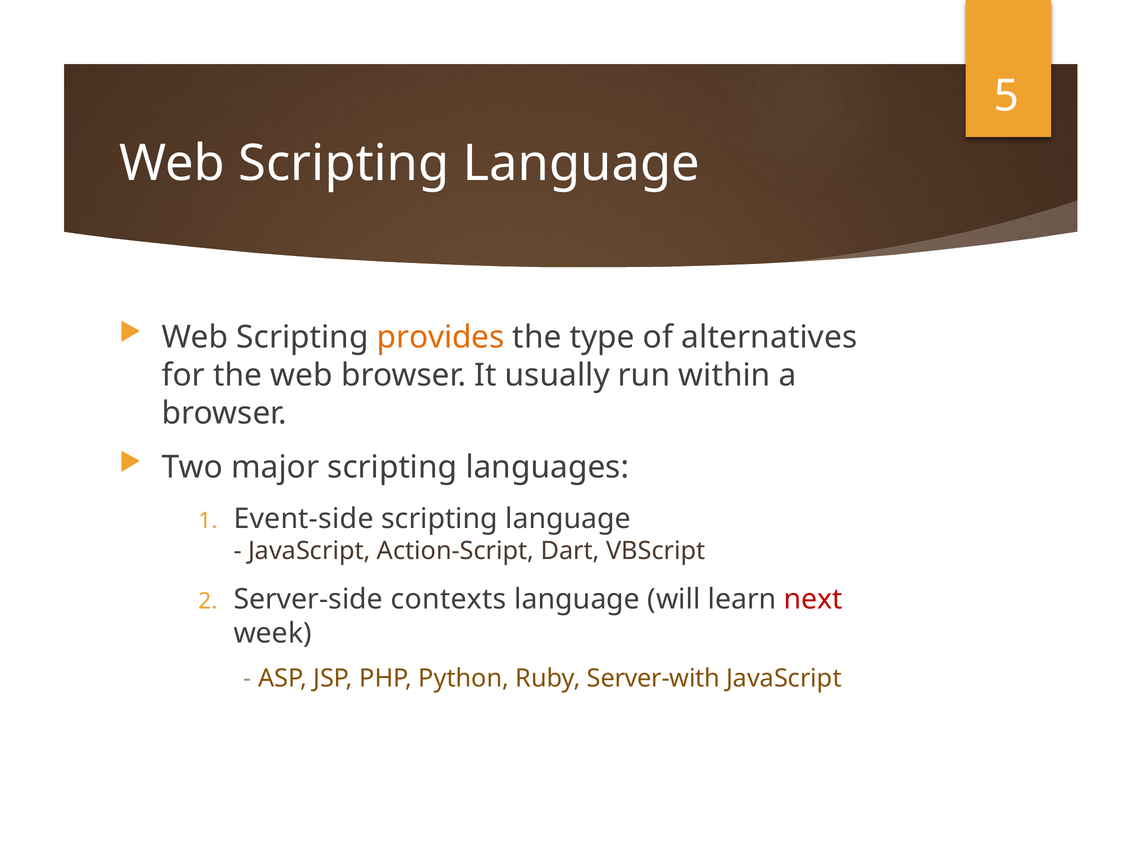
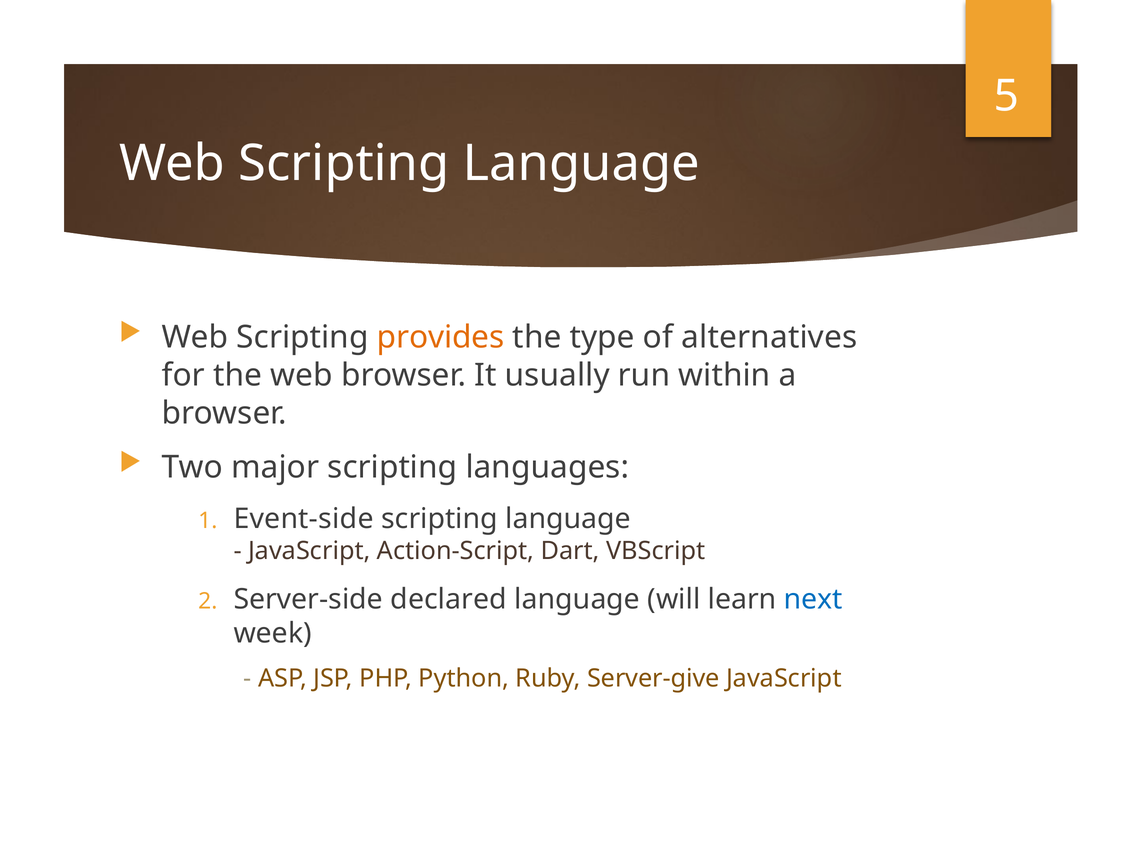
contexts: contexts -> declared (449, 599)
next colour: red -> blue (813, 599)
Server-with: Server-with -> Server-give (653, 678)
